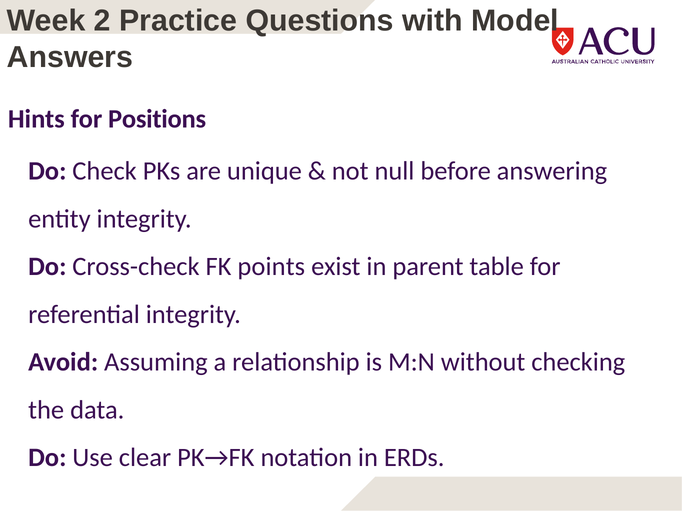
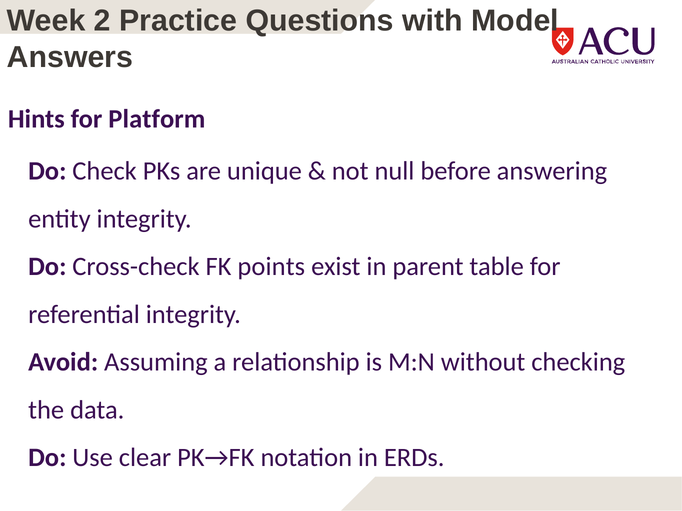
Positions: Positions -> Platform (157, 119)
